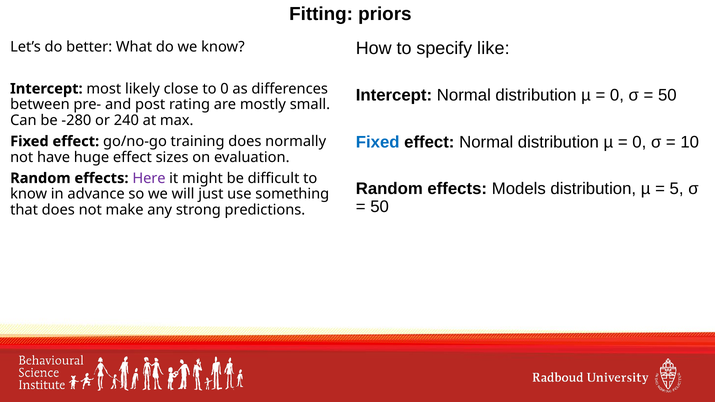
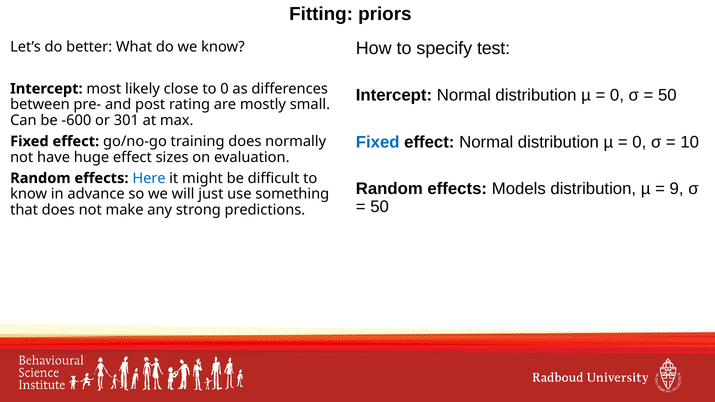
like: like -> test (494, 48)
-280: -280 -> -600 (76, 120)
240: 240 -> 301 (126, 120)
Here colour: purple -> blue (149, 178)
5: 5 -> 9 (677, 189)
